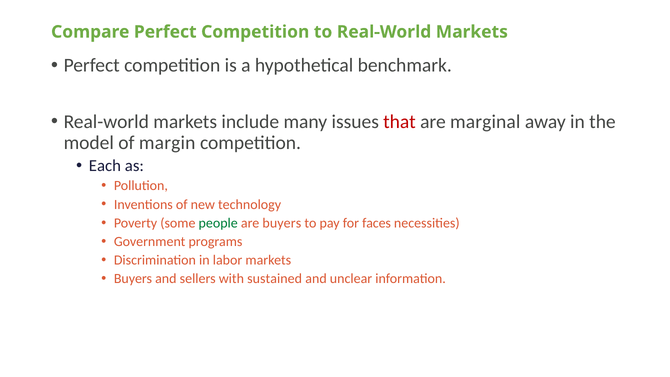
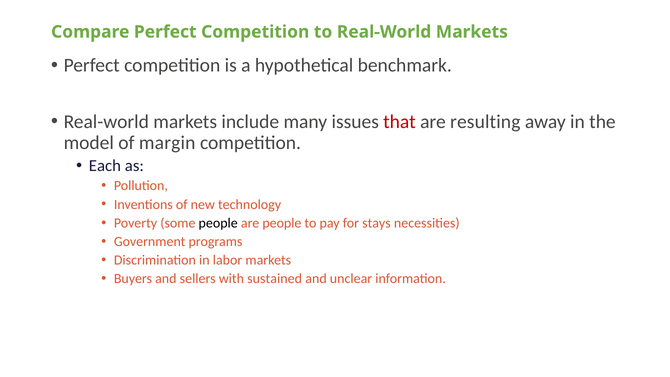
marginal: marginal -> resulting (485, 122)
people colour: green -> black (218, 223)
are buyers: buyers -> people (282, 223)
faces: faces -> stays (376, 223)
